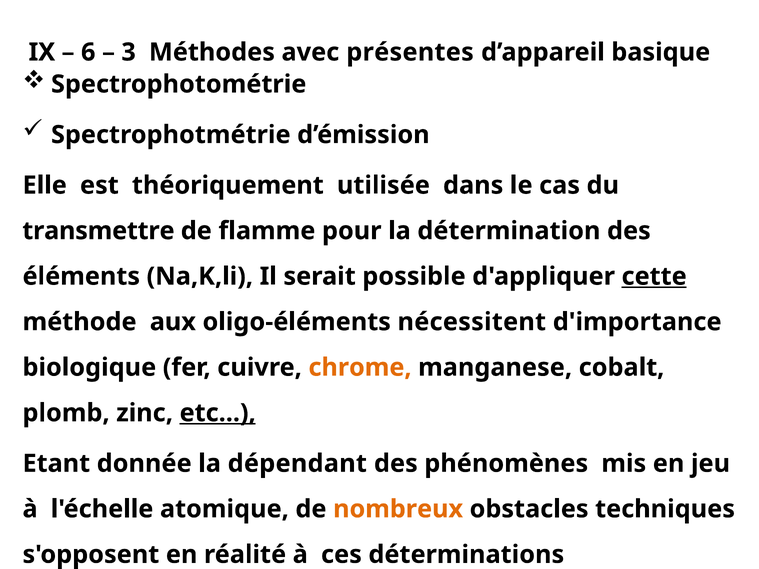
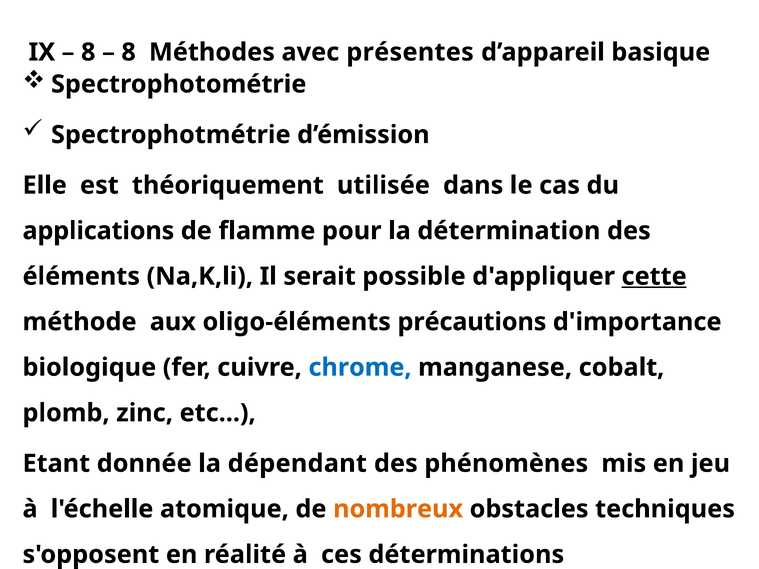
6: 6 -> 8 (88, 52)
3: 3 -> 8 (129, 52)
transmettre: transmettre -> applications (98, 231)
nécessitent: nécessitent -> précautions (472, 322)
chrome colour: orange -> blue (360, 368)
etc underline: present -> none (218, 413)
